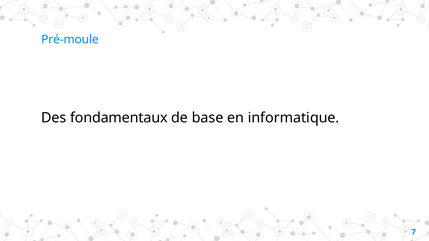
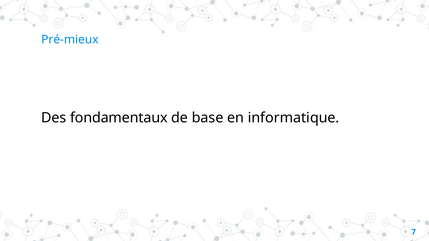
Pré-moule: Pré-moule -> Pré-mieux (70, 40)
